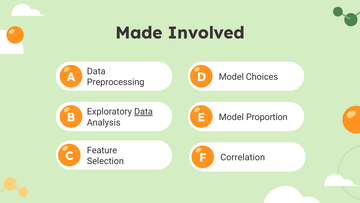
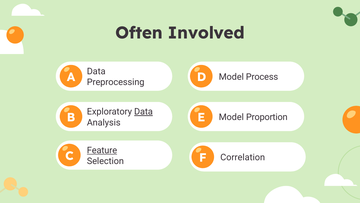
Made: Made -> Often (139, 33)
Choices: Choices -> Process (262, 77)
Feature underline: none -> present (102, 150)
